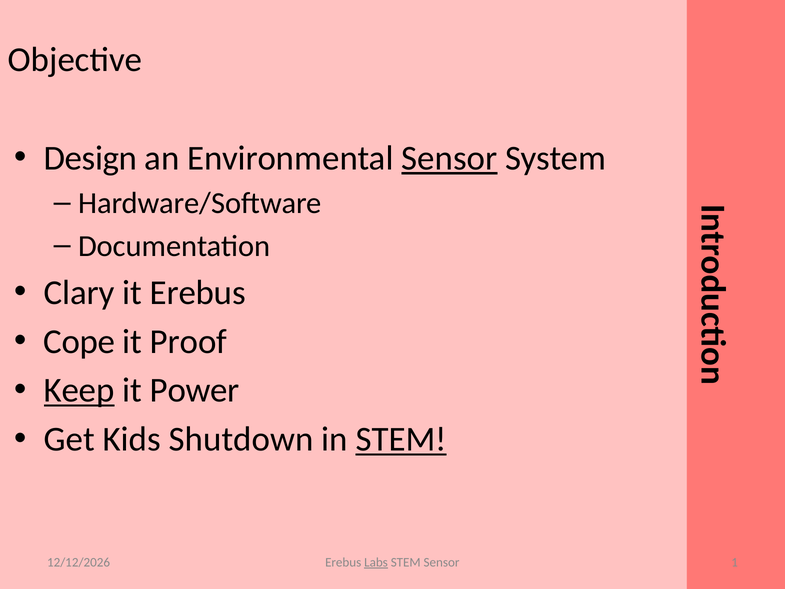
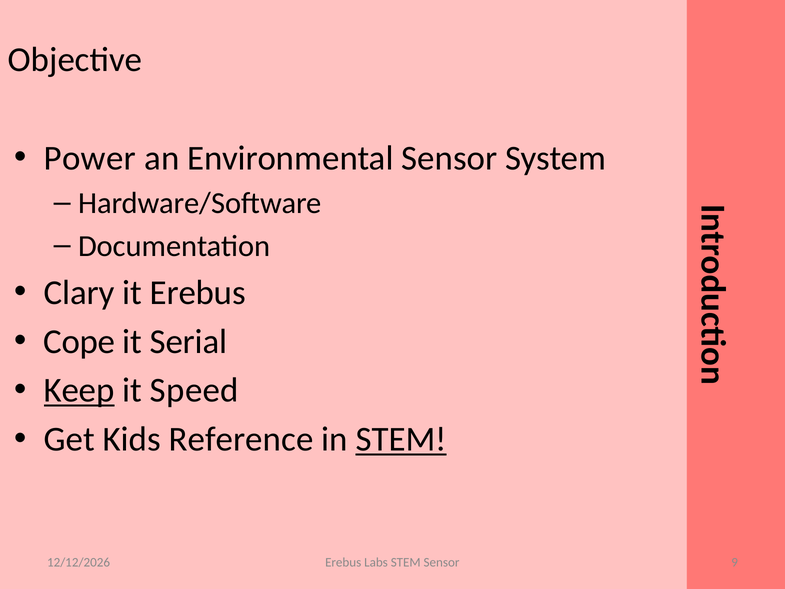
Design: Design -> Power (90, 158)
Sensor underline: present -> none (449, 158)
Proof: Proof -> Serial (189, 341)
Power: Power -> Speed (194, 390)
Shutdown: Shutdown -> Reference (241, 439)
Labs underline: present -> none (376, 562)
1: 1 -> 9 (735, 562)
